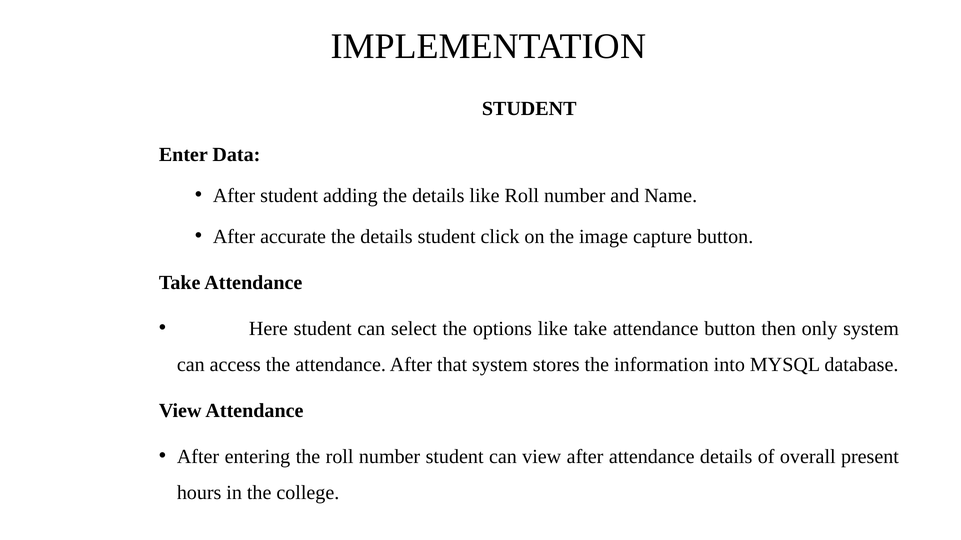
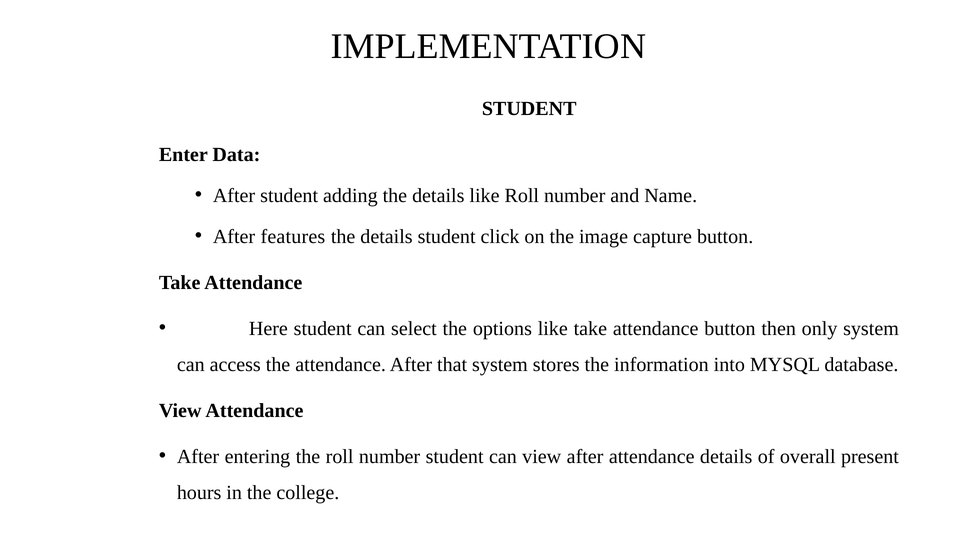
accurate: accurate -> features (293, 237)
